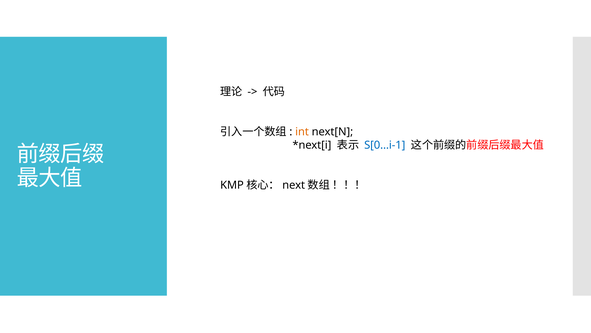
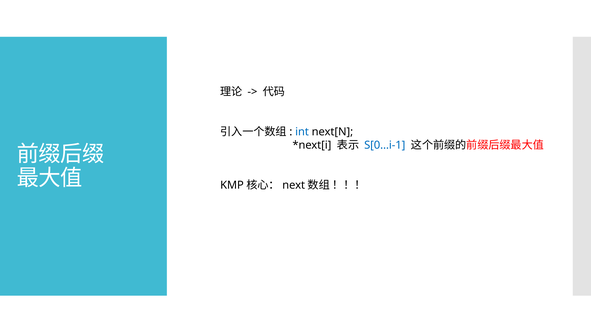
int colour: orange -> blue (302, 132)
